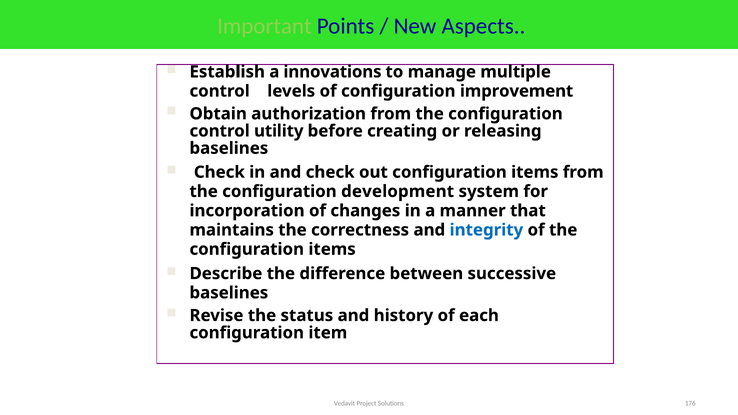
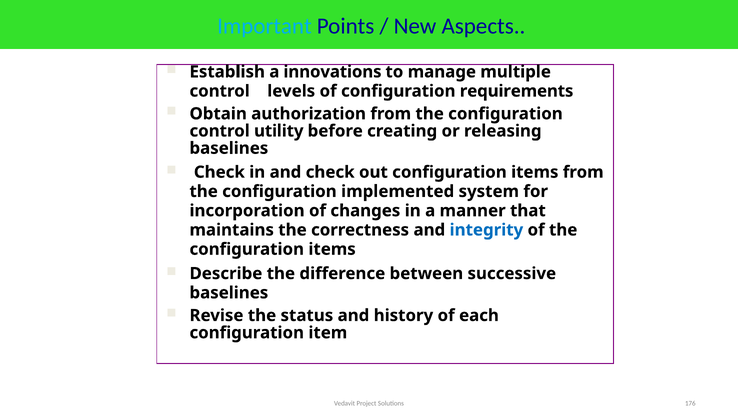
Important colour: light green -> light blue (264, 26)
improvement: improvement -> requirements (517, 91)
development: development -> implemented (398, 191)
